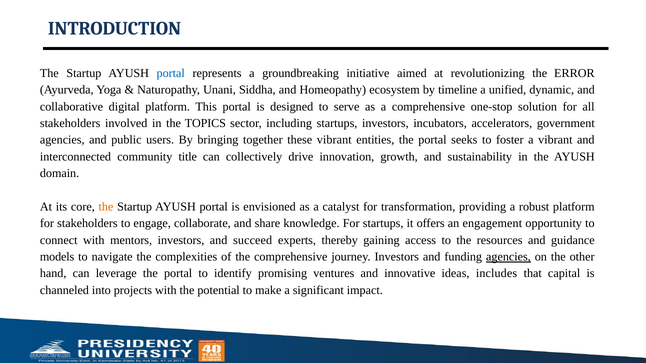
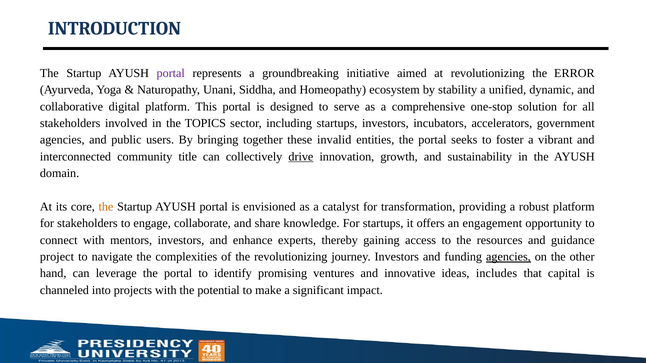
portal colour: blue -> purple (171, 73)
timeline: timeline -> stability (458, 90)
these vibrant: vibrant -> invalid (334, 140)
drive underline: none -> present (301, 157)
succeed: succeed -> enhance (253, 240)
models: models -> project (57, 257)
the comprehensive: comprehensive -> revolutionizing (291, 257)
